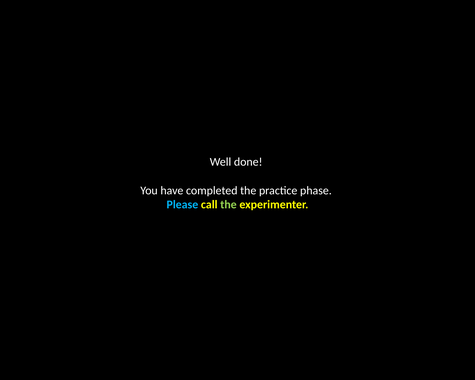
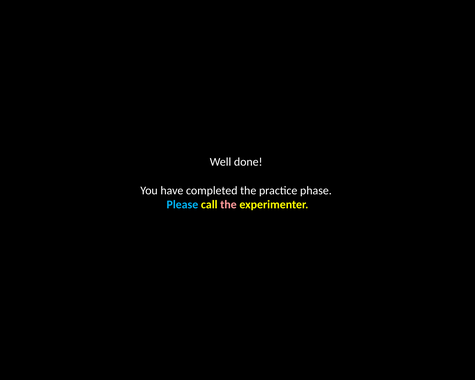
the colour: light green -> pink (228, 205)
